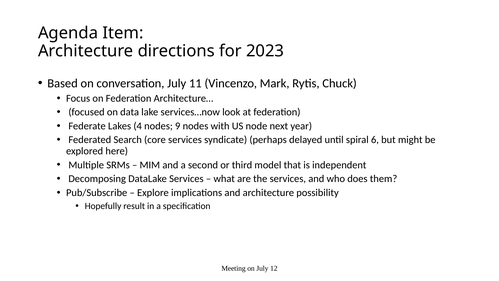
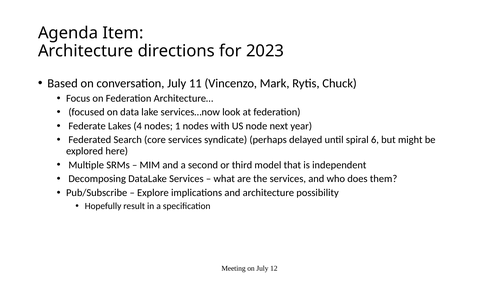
9: 9 -> 1 (178, 126)
